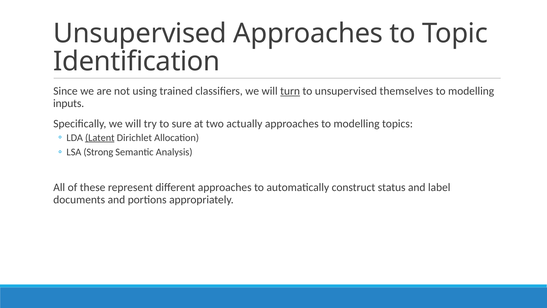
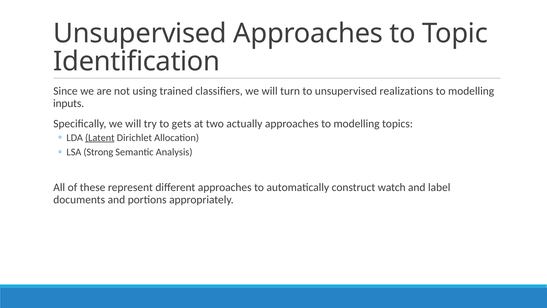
turn underline: present -> none (290, 91)
themselves: themselves -> realizations (406, 91)
sure: sure -> gets (182, 124)
status: status -> watch (392, 187)
